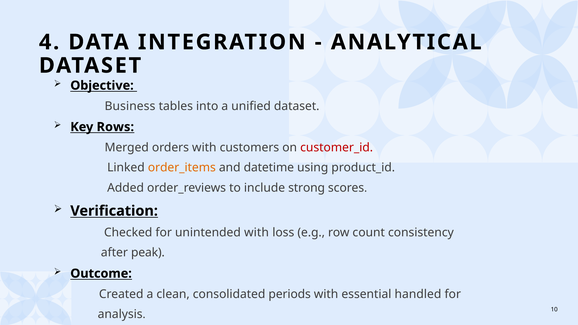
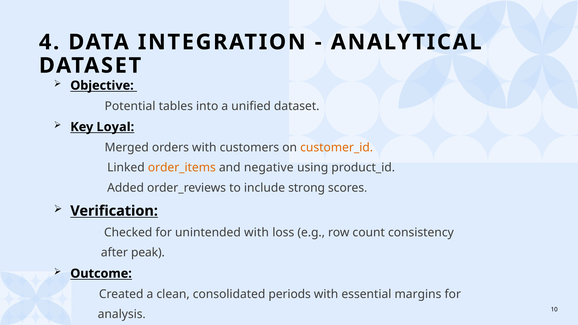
Business: Business -> Potential (130, 106)
Rows: Rows -> Loyal (115, 127)
customer_id colour: red -> orange (337, 148)
datetime: datetime -> negative (269, 168)
handled: handled -> margins (418, 294)
